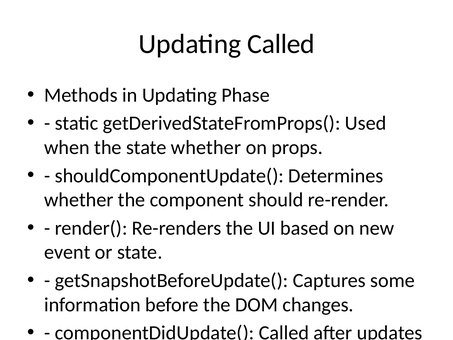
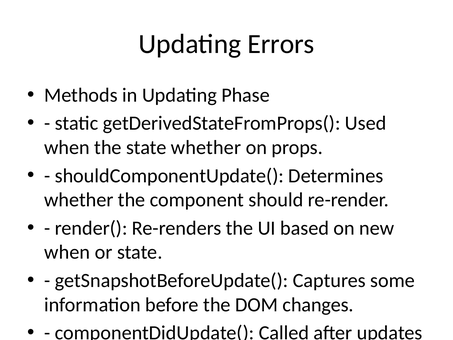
Updating Called: Called -> Errors (281, 44)
event: event -> when (67, 252)
